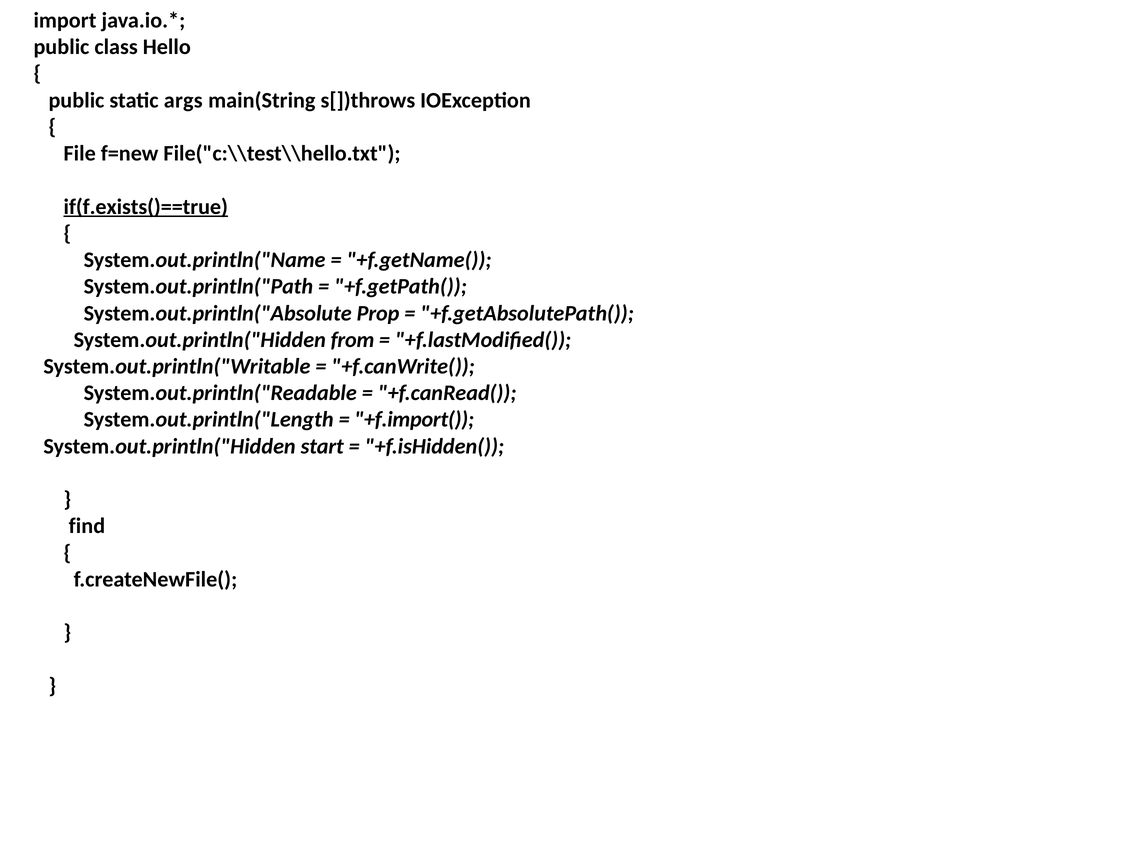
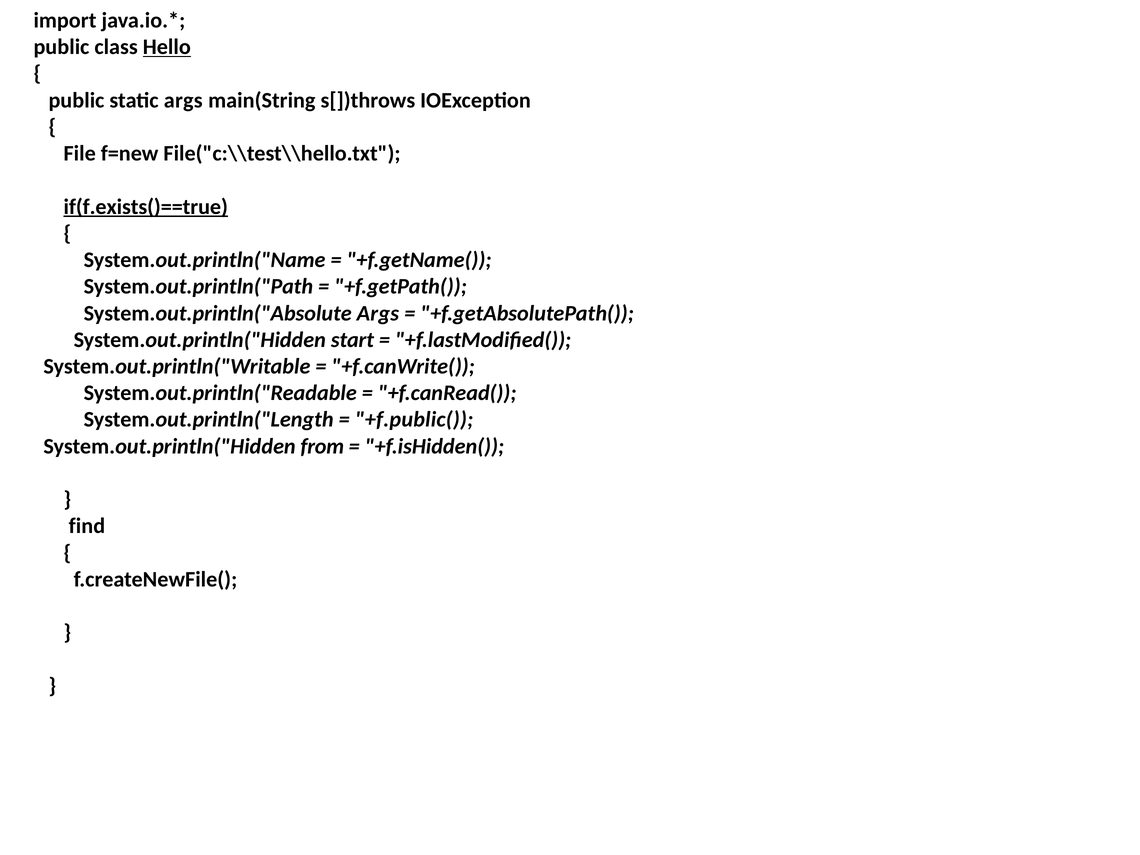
Hello underline: none -> present (167, 47)
System.out.println("Absolute Prop: Prop -> Args (378, 313)
from: from -> start (352, 340)
+f.import(: +f.import( -> +f.public( (414, 420)
start: start -> from (322, 446)
